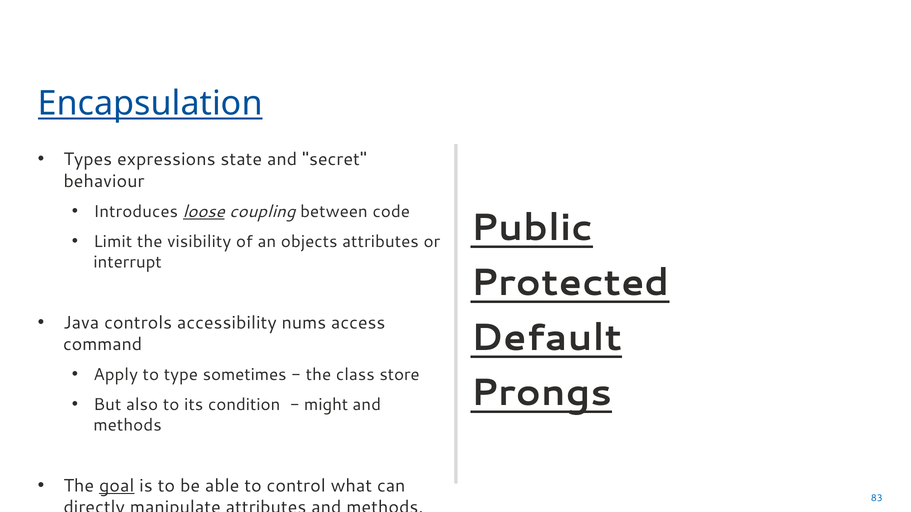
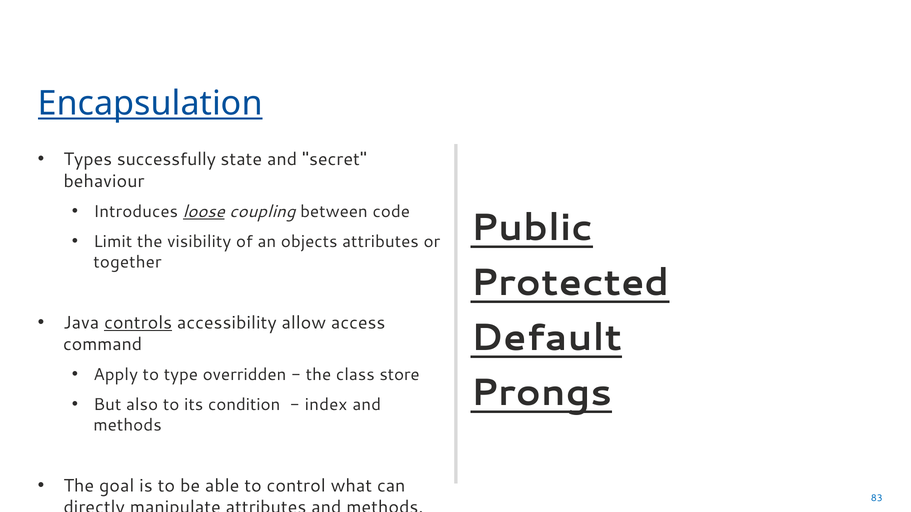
expressions: expressions -> successfully (166, 160)
interrupt: interrupt -> together (127, 262)
controls underline: none -> present (138, 323)
nums: nums -> allow (304, 323)
sometimes: sometimes -> overridden (245, 375)
might: might -> index (326, 405)
goal underline: present -> none (117, 486)
